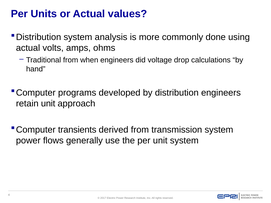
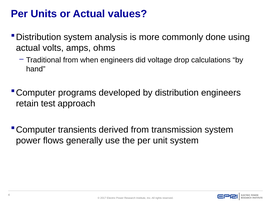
retain unit: unit -> test (48, 104)
